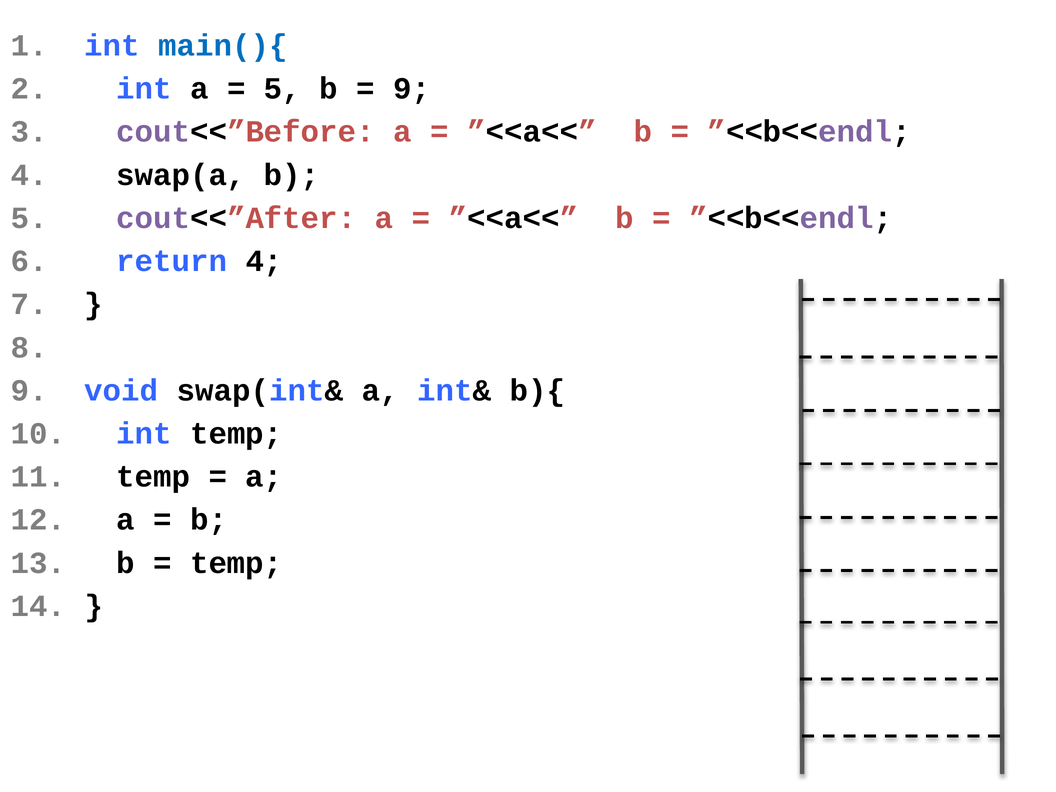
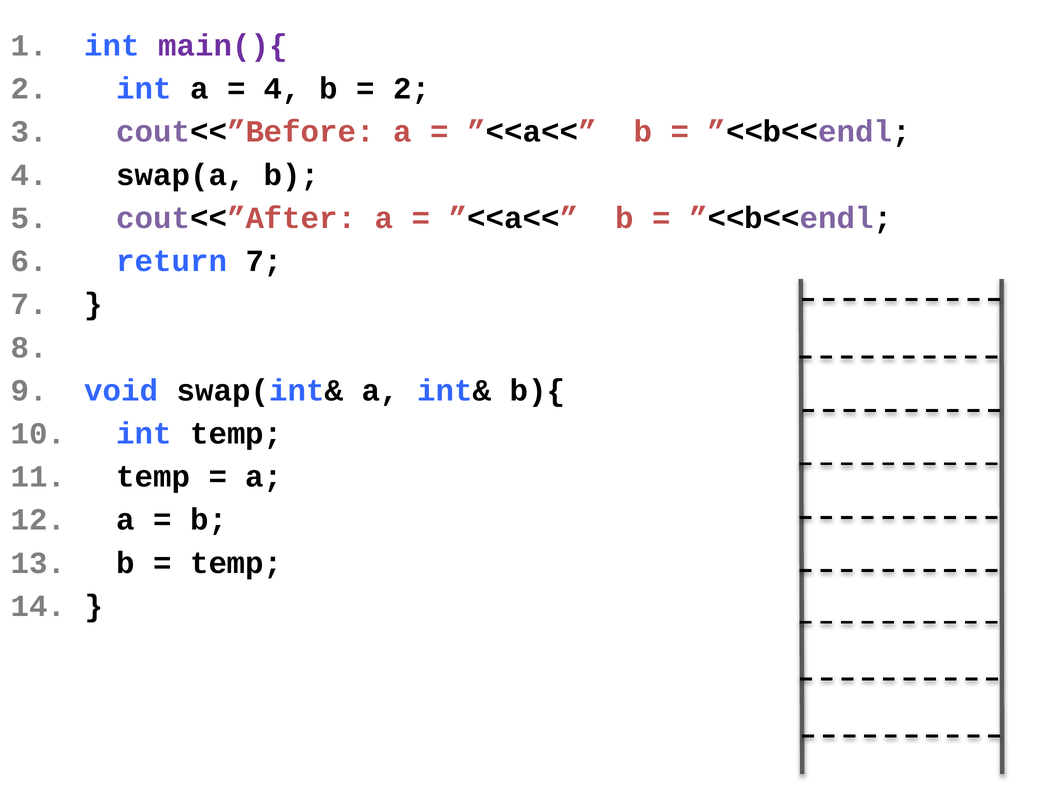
main(){ colour: blue -> purple (223, 46)
5: 5 -> 4 (282, 89)
9: 9 -> 2 (412, 89)
return 4: 4 -> 7 (264, 261)
